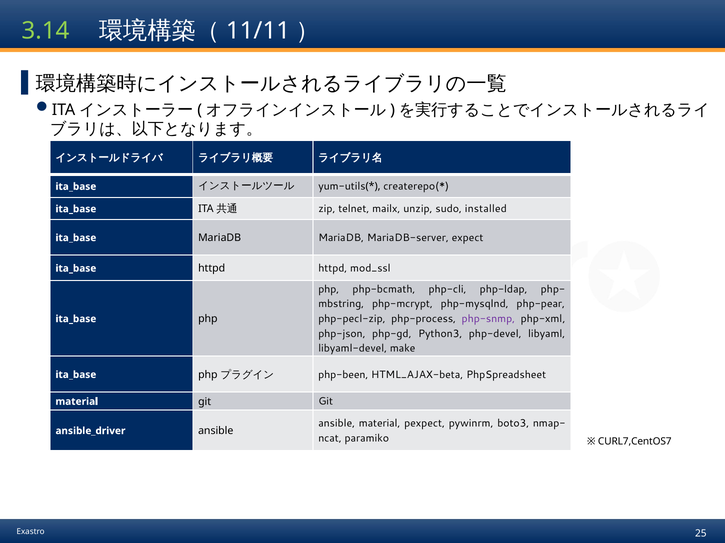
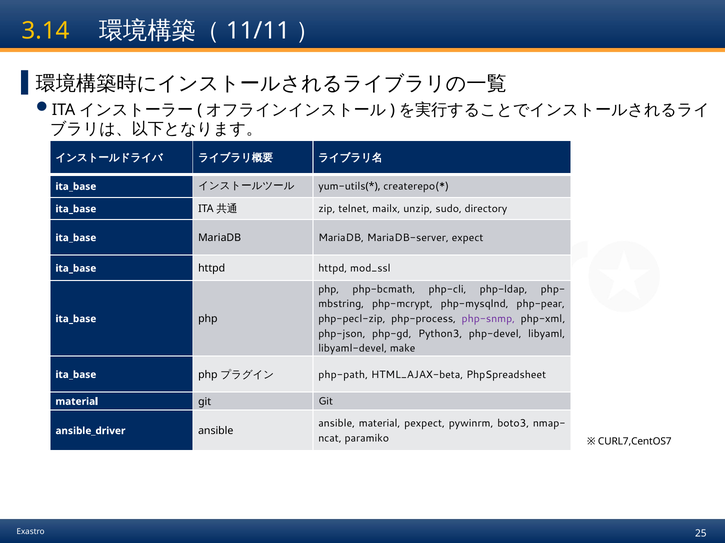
3.14 colour: light green -> yellow (45, 31)
installed: installed -> directory (486, 209)
php-been: php-been -> php-path (343, 375)
